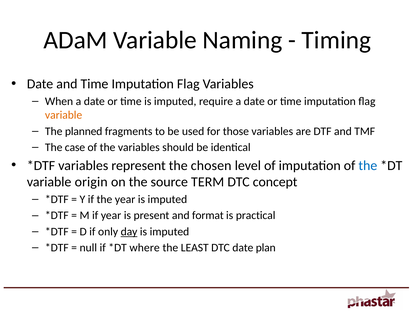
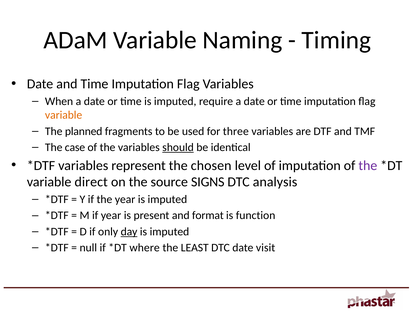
those: those -> three (236, 131)
should underline: none -> present (178, 147)
the colour: blue -> purple (368, 166)
origin: origin -> direct (91, 182)
TERM: TERM -> SIGNS (208, 182)
concept: concept -> analysis (275, 182)
practical: practical -> function (256, 216)
plan: plan -> visit (266, 248)
